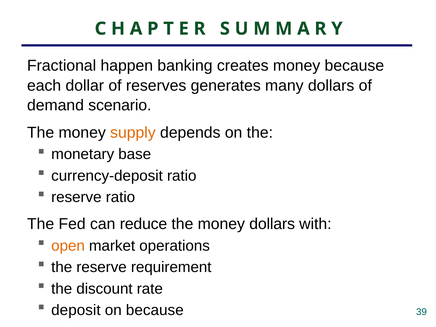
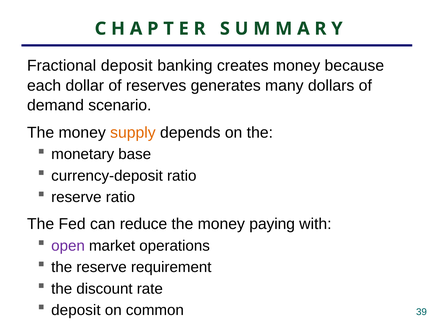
Fractional happen: happen -> deposit (127, 66)
money dollars: dollars -> paying (272, 224)
open colour: orange -> purple (68, 246)
on because: because -> common (155, 310)
